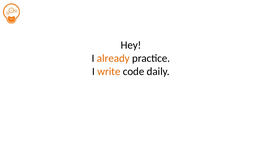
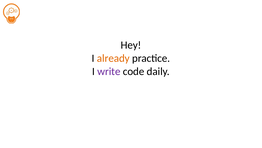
write colour: orange -> purple (109, 71)
